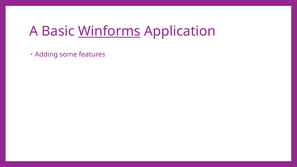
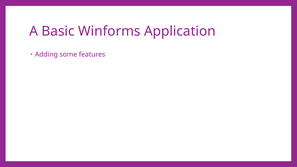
Winforms underline: present -> none (109, 31)
